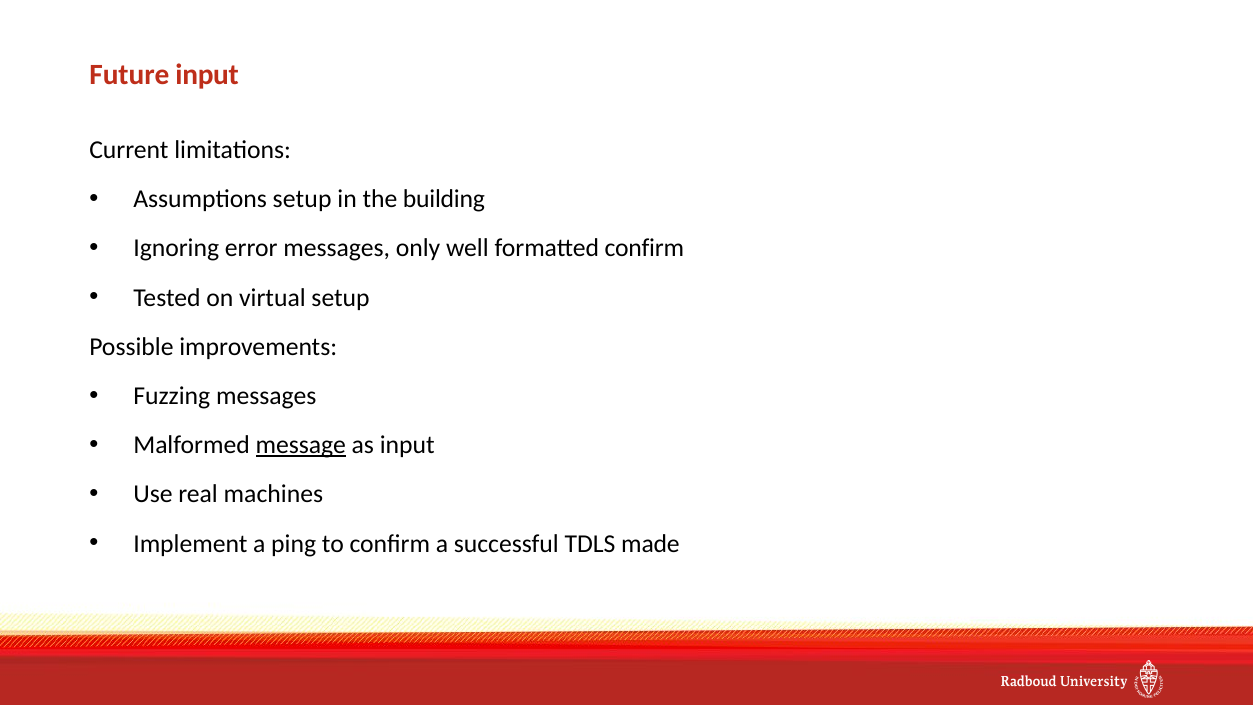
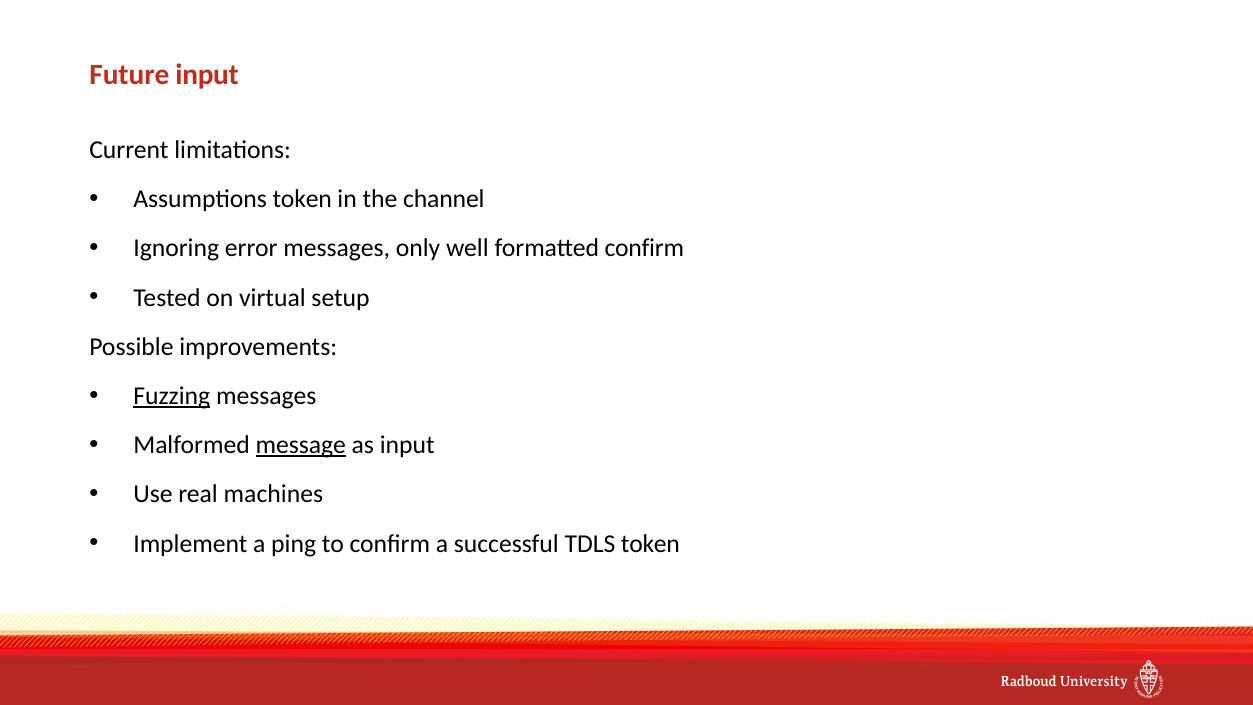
Assumptions setup: setup -> token (302, 199)
building: building -> channel (444, 199)
Fuzzing underline: none -> present (172, 396)
TDLS made: made -> token (650, 543)
